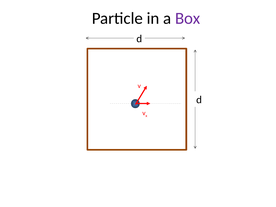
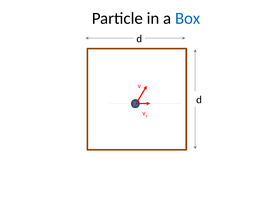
Box colour: purple -> blue (188, 18)
